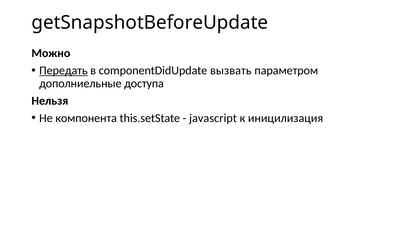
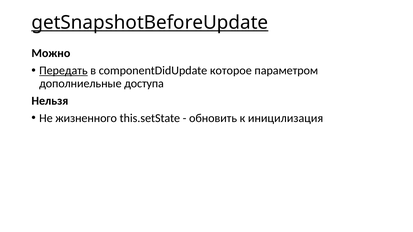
getSnapshotBeforeUpdate underline: none -> present (150, 23)
вызвать: вызвать -> которое (231, 71)
компонента: компонента -> жизненного (86, 118)
javascript: javascript -> обновить (213, 118)
